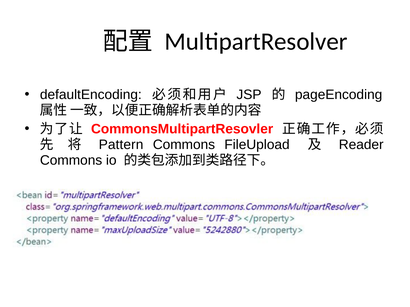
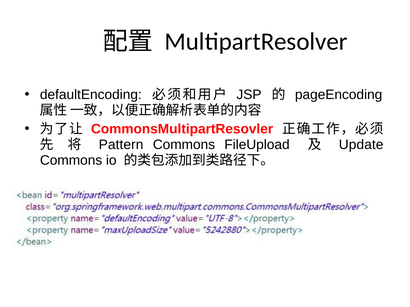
Reader: Reader -> Update (361, 145)
